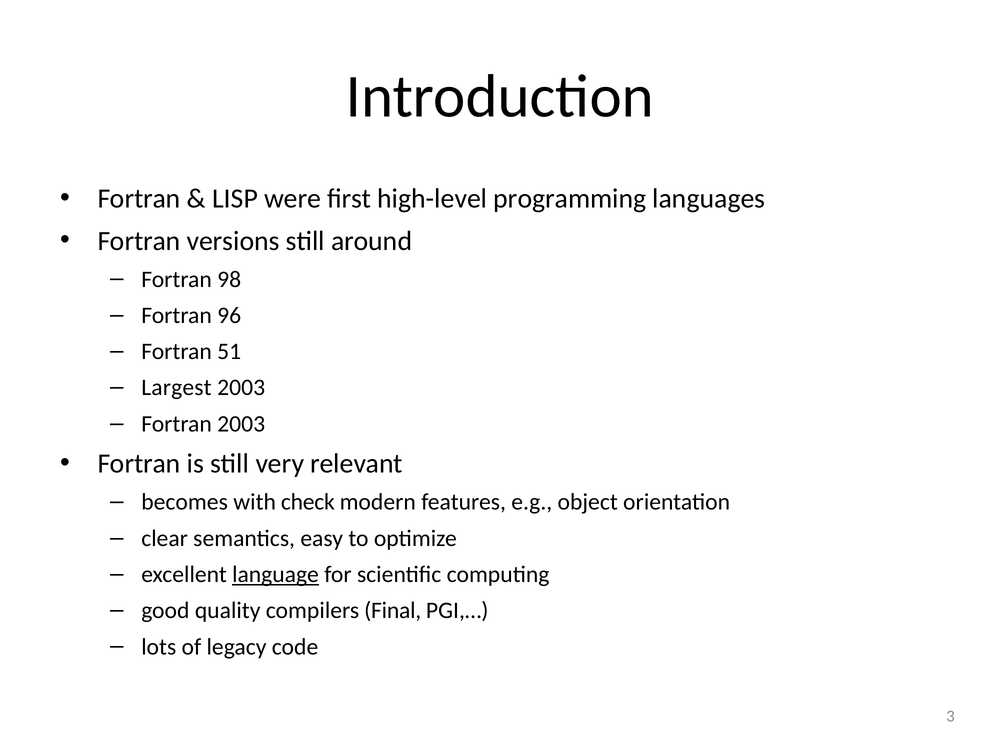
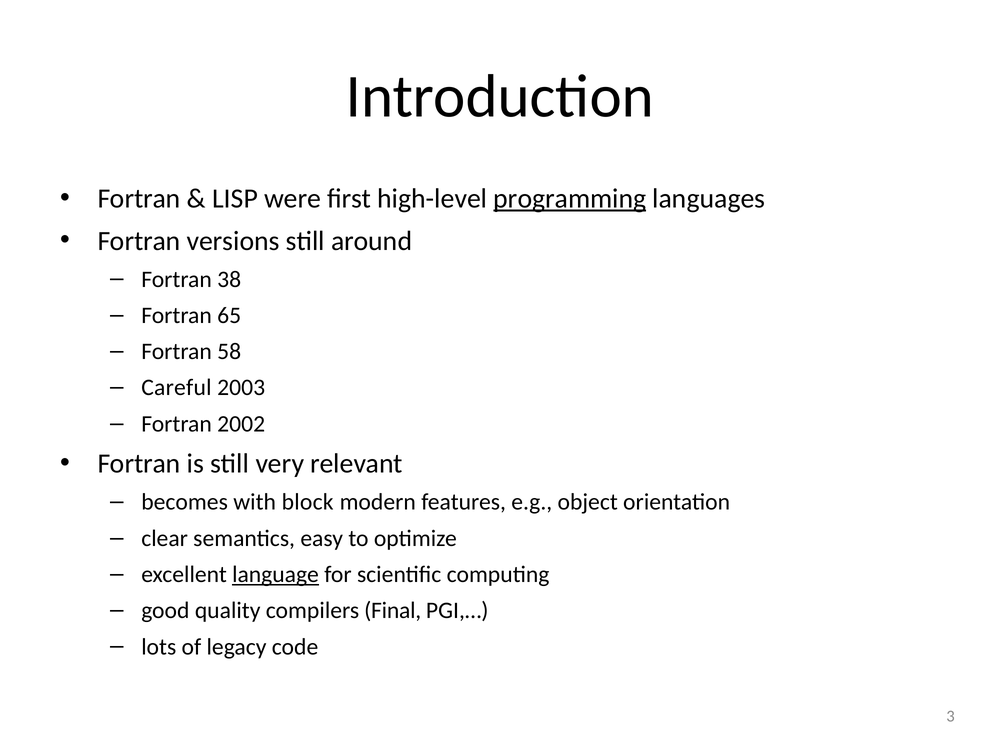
programming underline: none -> present (570, 199)
98: 98 -> 38 (229, 279)
96: 96 -> 65 (229, 315)
51: 51 -> 58 (229, 351)
Largest: Largest -> Careful (176, 388)
Fortran 2003: 2003 -> 2002 (241, 424)
check: check -> block (308, 502)
